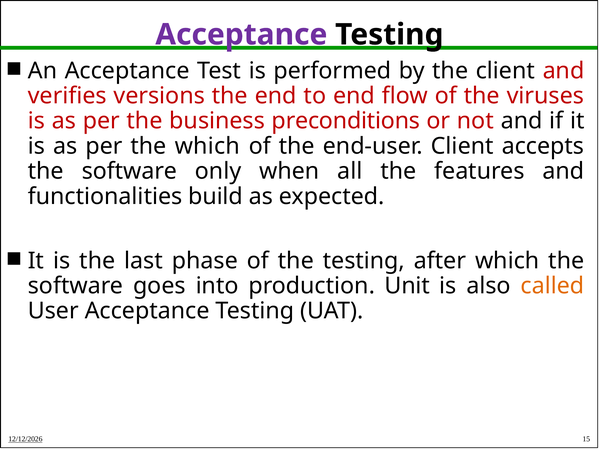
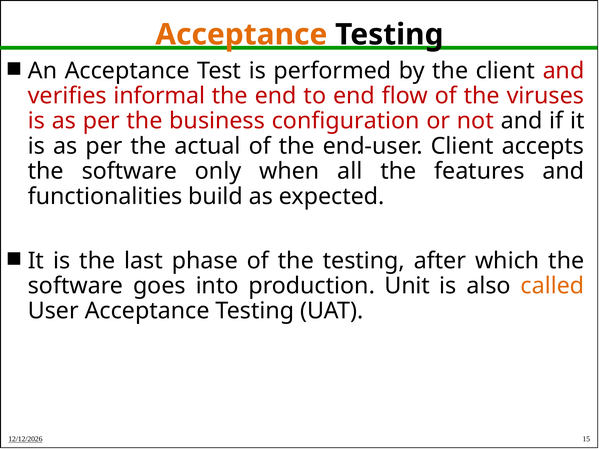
Acceptance colour: purple -> orange (241, 35)
versions: versions -> informal (159, 96)
preconditions: preconditions -> configuration (346, 121)
the which: which -> actual (208, 146)
